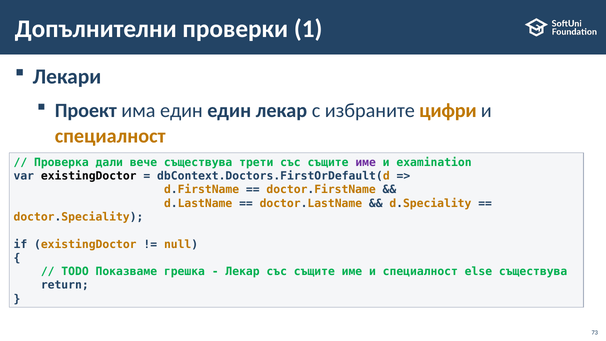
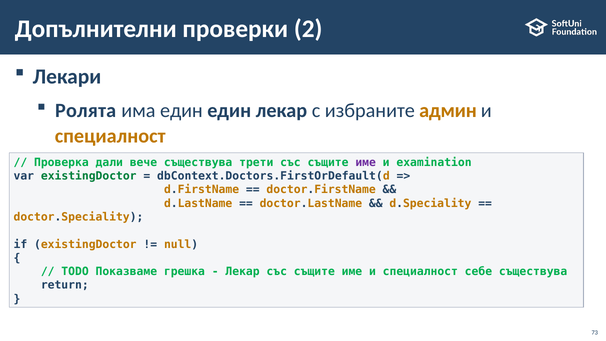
1: 1 -> 2 (308, 29)
Проект: Проект -> Ролята (86, 111)
цифри: цифри -> админ (448, 111)
existingDoctor colour: black -> green (89, 176)
else: else -> себе (478, 271)
